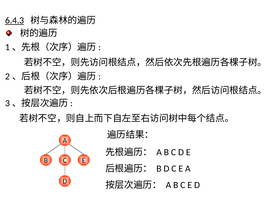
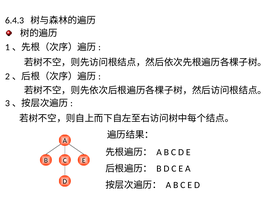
6.4.3 underline: present -> none (15, 21)
